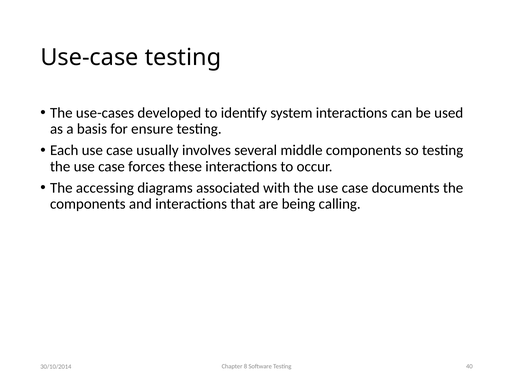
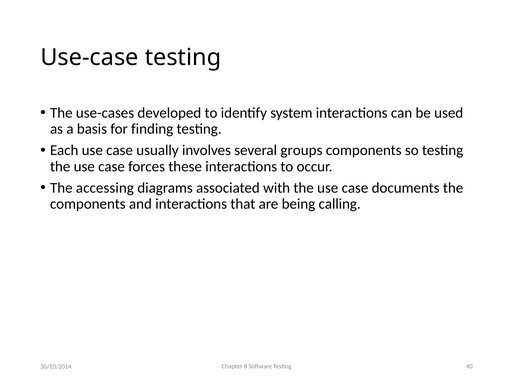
ensure: ensure -> finding (152, 129)
middle: middle -> groups (301, 151)
